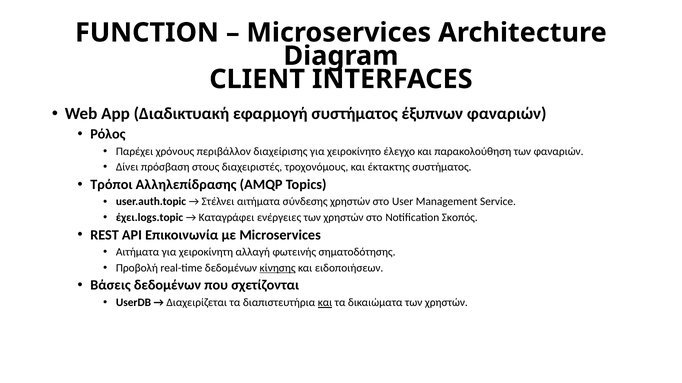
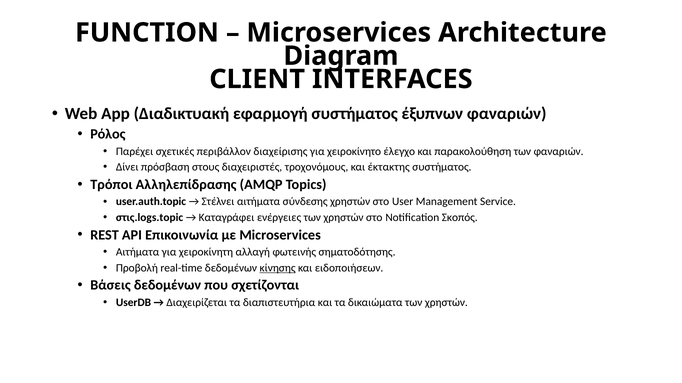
χρόνους: χρόνους -> σχετικές (175, 152)
έχει.logs.topic: έχει.logs.topic -> στις.logs.topic (150, 218)
και underline: present -> none (325, 303)
